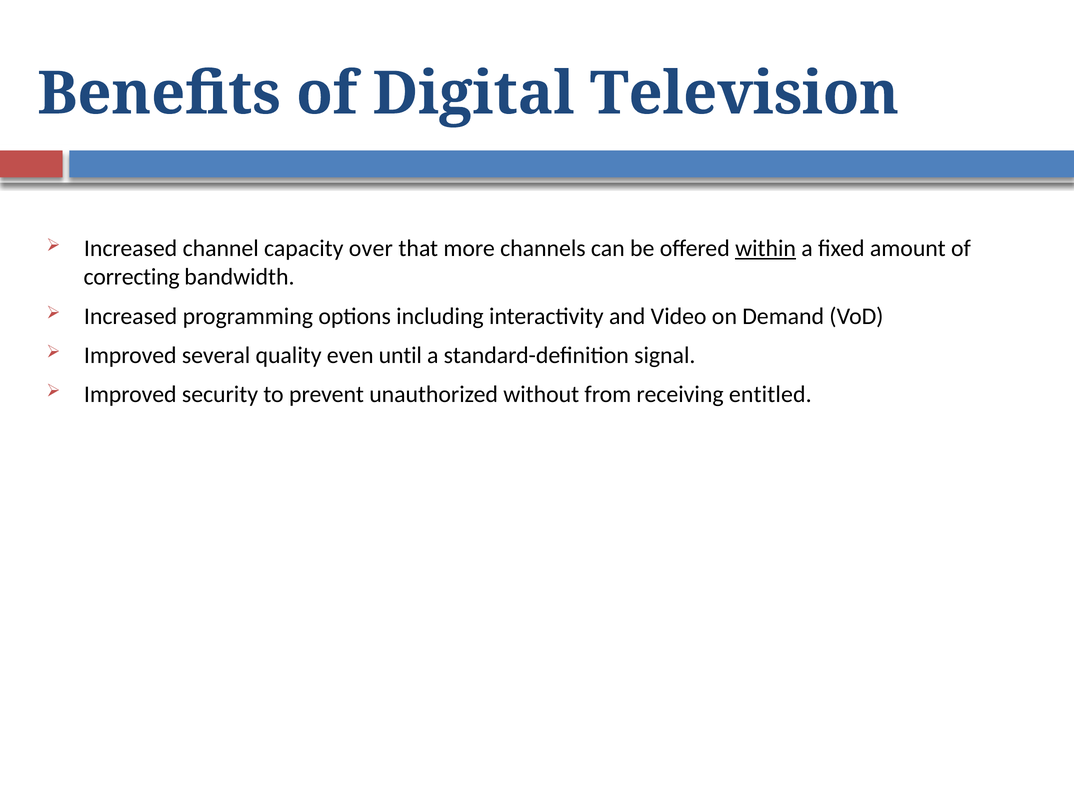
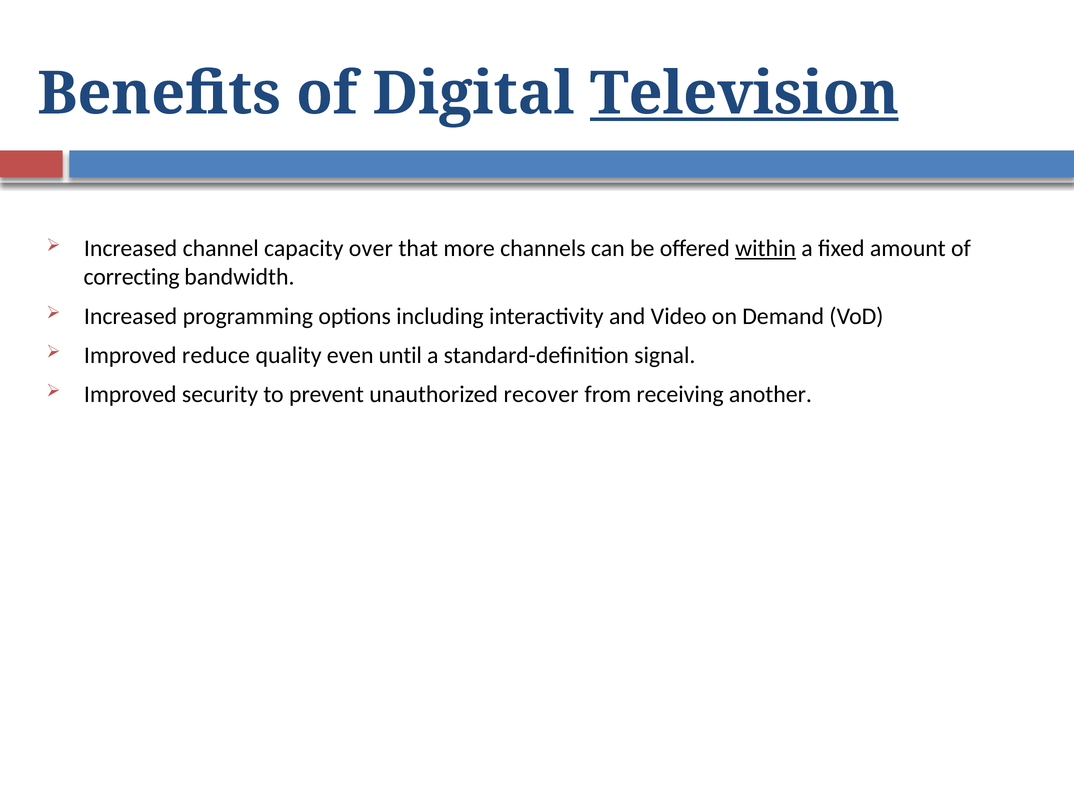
Television underline: none -> present (744, 94)
several: several -> reduce (216, 355)
without: without -> recover (541, 394)
entitled: entitled -> another (770, 394)
